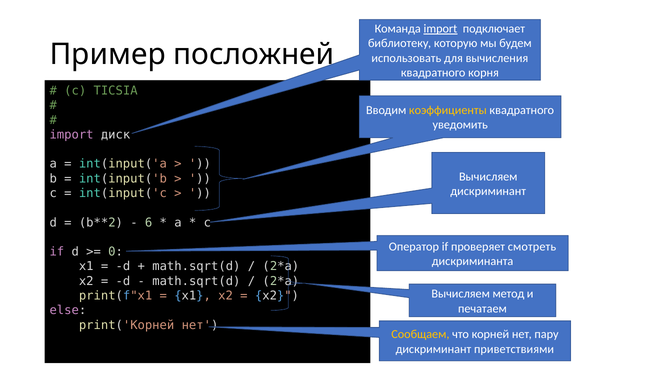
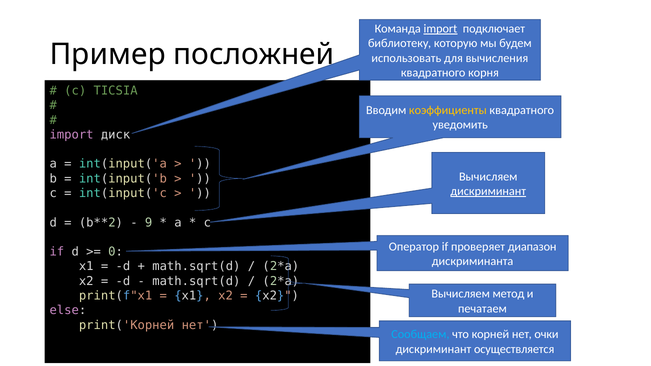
дискриминант underline: none -> present (488, 191)
6: 6 -> 9 (149, 223)
смотреть: смотреть -> диапазон (532, 247)
Сообщаем colour: yellow -> light blue (420, 335)
пару: пару -> очки (547, 335)
приветствиями: приветствиями -> осуществляется (514, 349)
